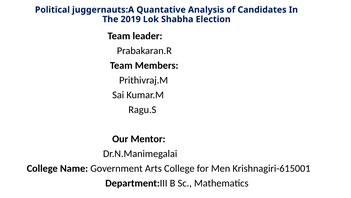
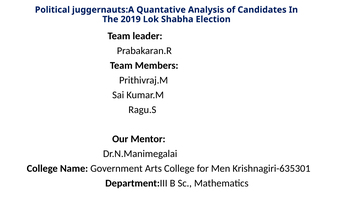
Krishnagiri-615001: Krishnagiri-615001 -> Krishnagiri-635301 (271, 168)
